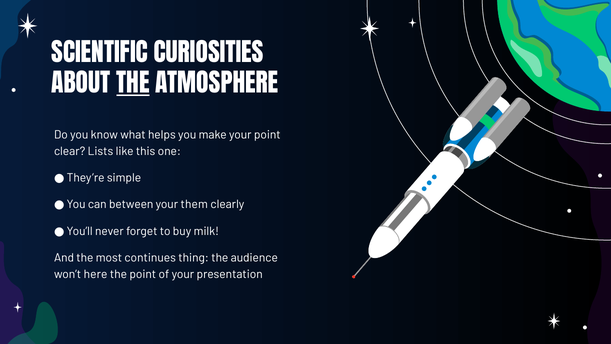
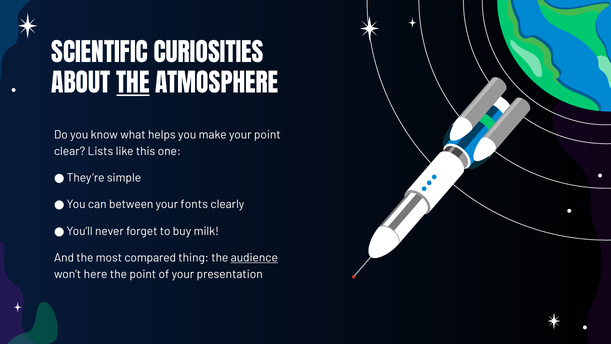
them: them -> fonts (194, 204)
continues: continues -> compared (150, 257)
audience underline: none -> present (254, 257)
